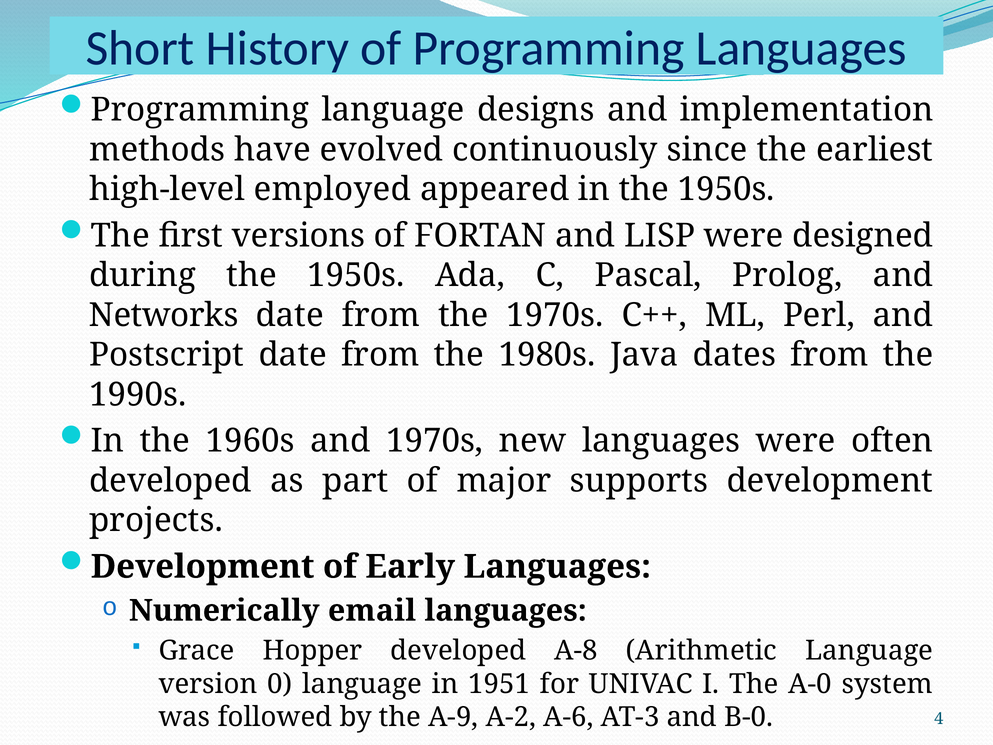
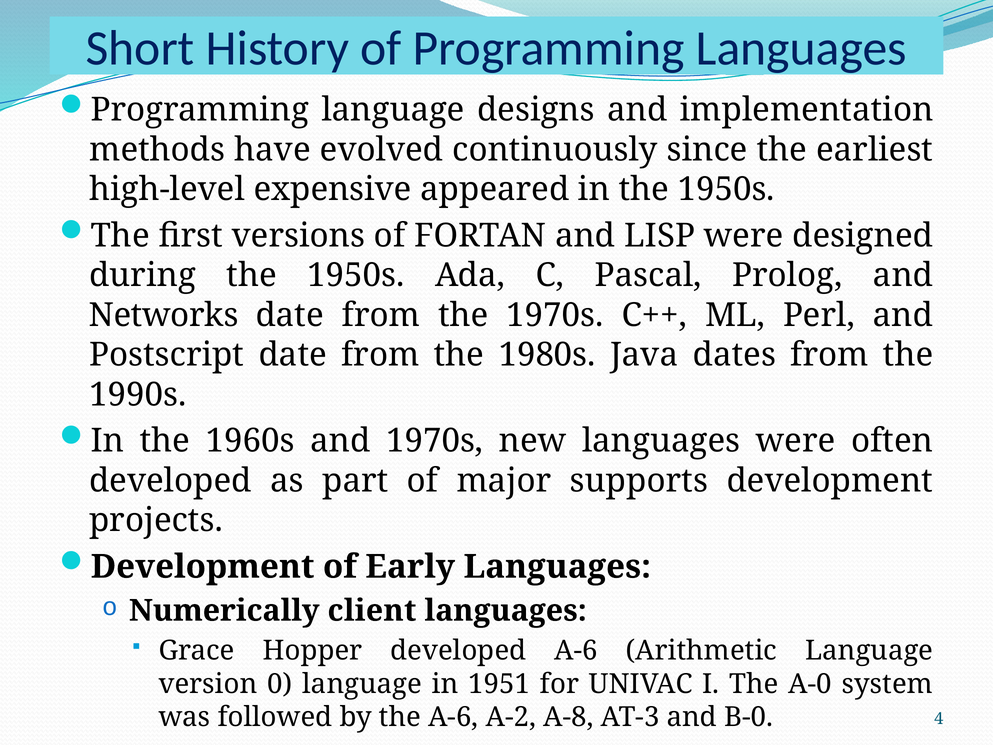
employed: employed -> expensive (333, 189)
email: email -> client (372, 610)
developed A-8: A-8 -> A-6 (576, 651)
the A-9: A-9 -> A-6 (453, 717)
A-6: A-6 -> A-8 (568, 717)
